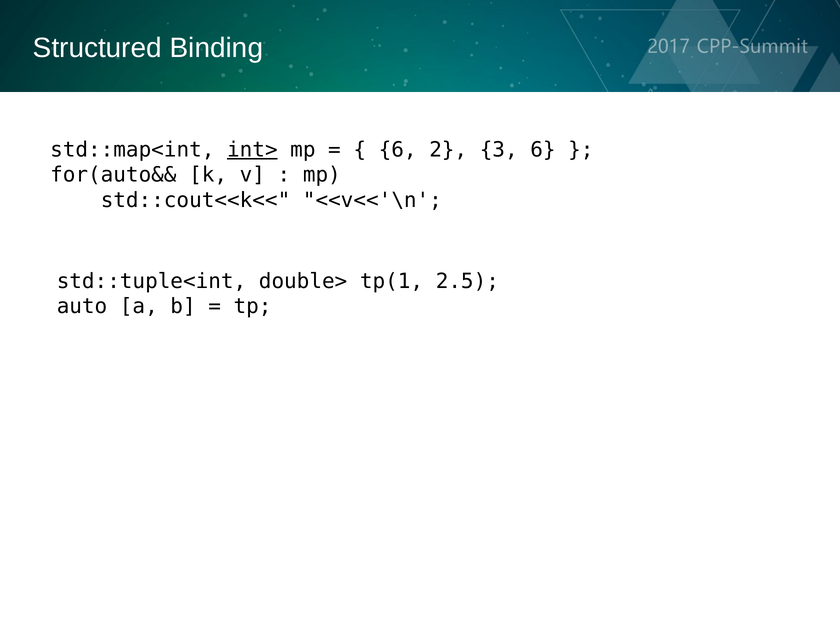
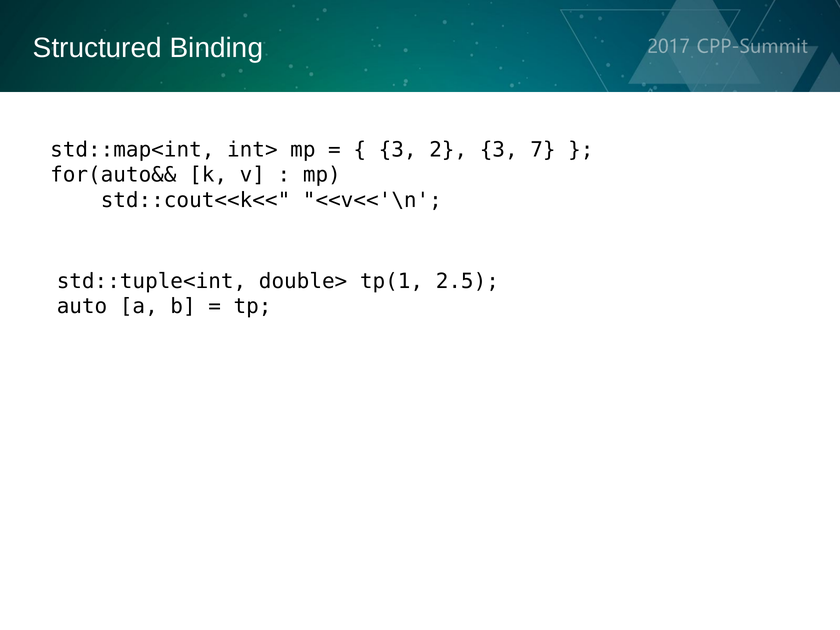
int> underline: present -> none (252, 150)
6: 6 -> 3 (398, 150)
3 6: 6 -> 7 (543, 150)
